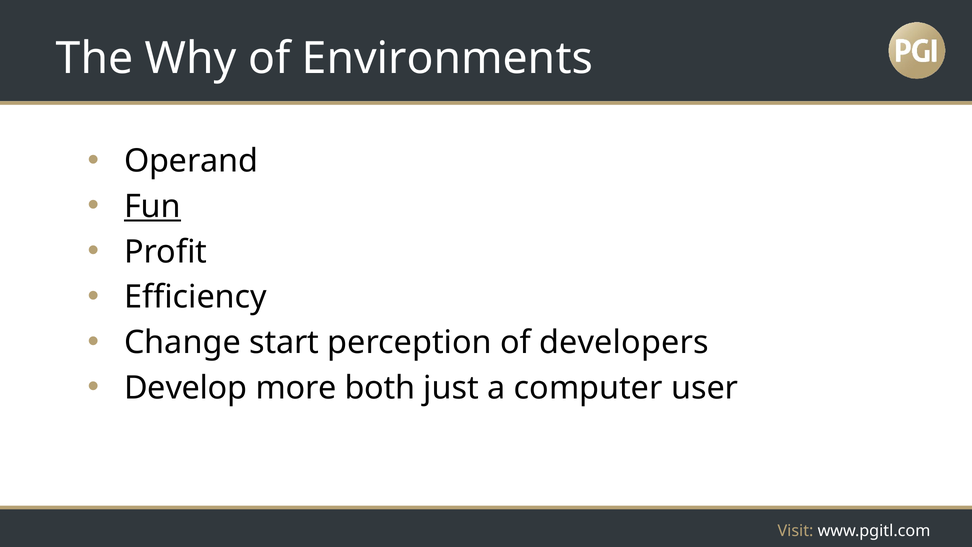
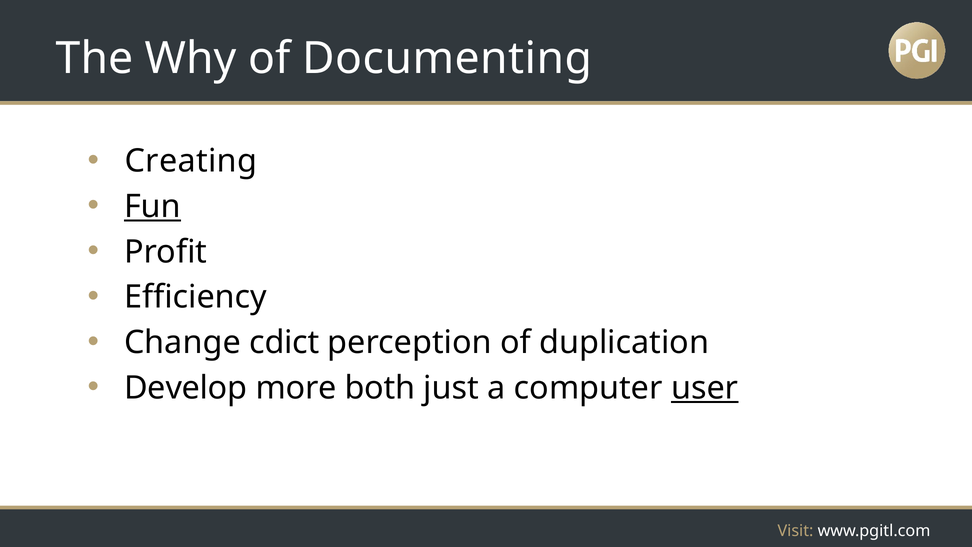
Environments: Environments -> Documenting (447, 59)
Operand: Operand -> Creating (191, 161)
start: start -> cdict (284, 342)
developers: developers -> duplication (624, 342)
user underline: none -> present (705, 388)
